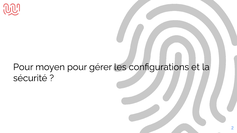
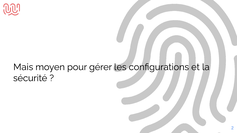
Pour: Pour -> Mais (23, 67)
